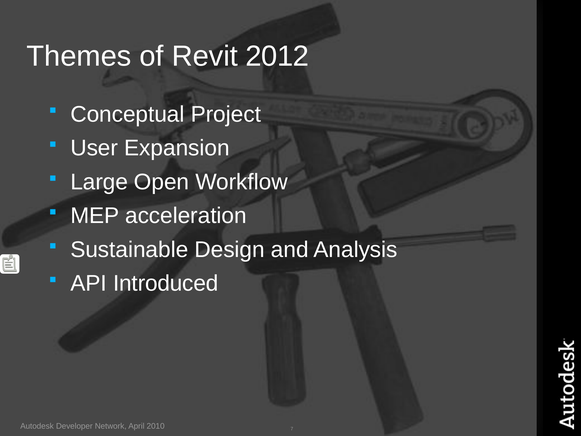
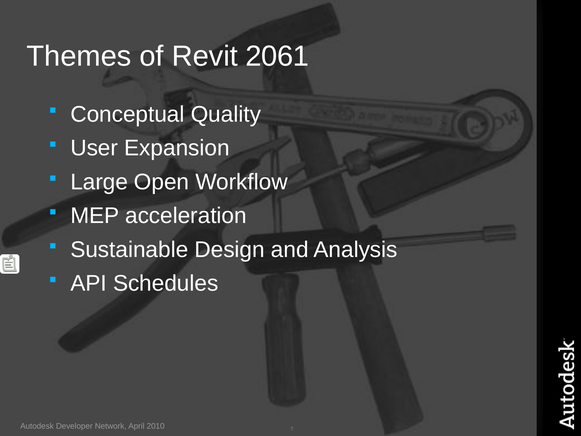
2012: 2012 -> 2061 (277, 56)
Project: Project -> Quality (226, 114)
Introduced: Introduced -> Schedules (166, 283)
